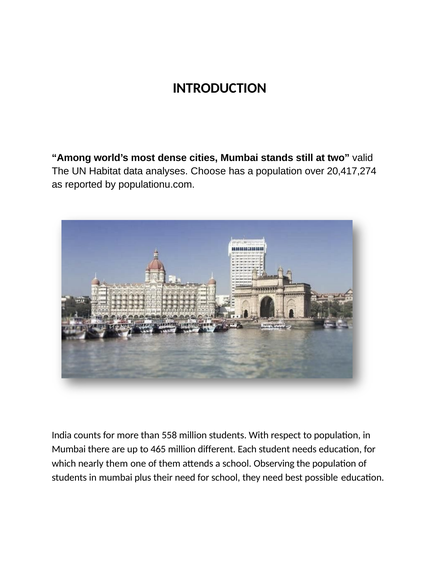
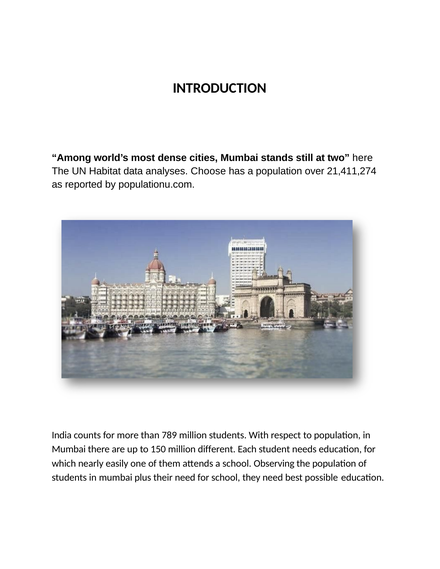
valid: valid -> here (363, 158)
20,417,274: 20,417,274 -> 21,411,274 (352, 171)
558: 558 -> 789 (169, 436)
465: 465 -> 150 (158, 450)
nearly them: them -> easily (117, 464)
